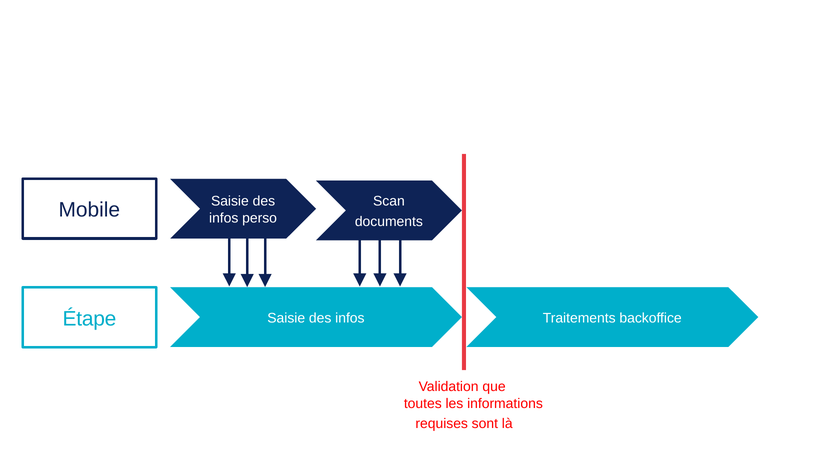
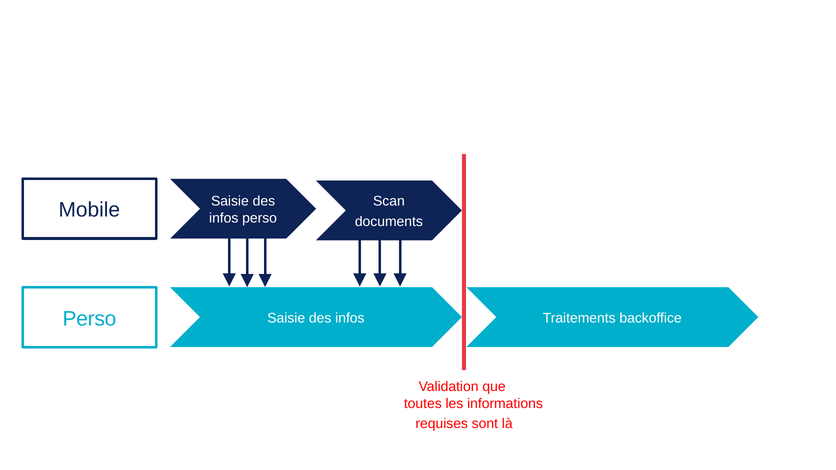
Étape: Étape -> Perso (89, 319)
